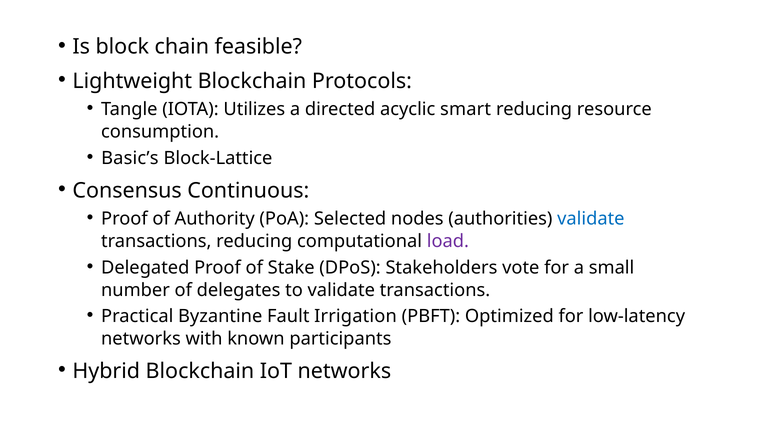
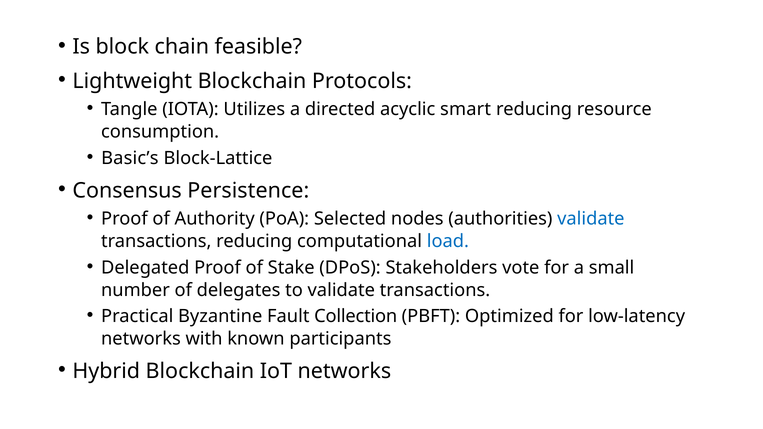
Continuous: Continuous -> Persistence (248, 191)
load colour: purple -> blue (448, 241)
Irrigation: Irrigation -> Collection (356, 317)
